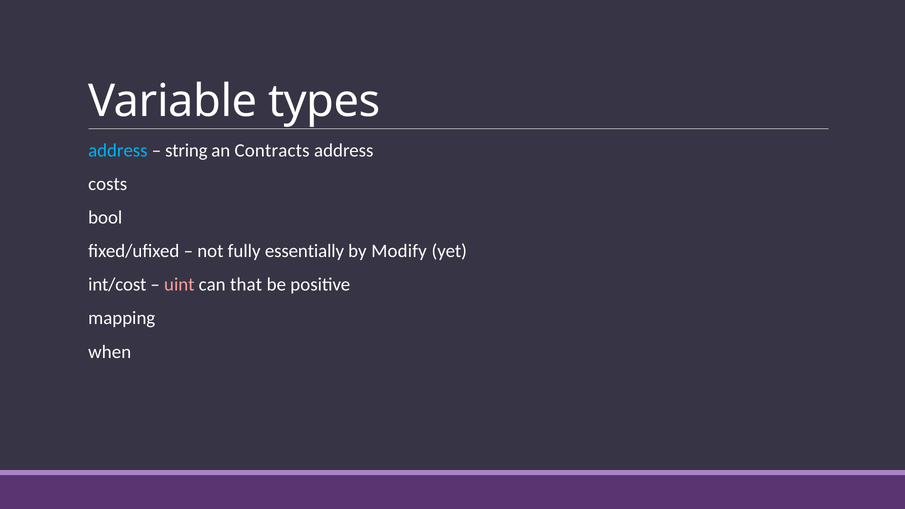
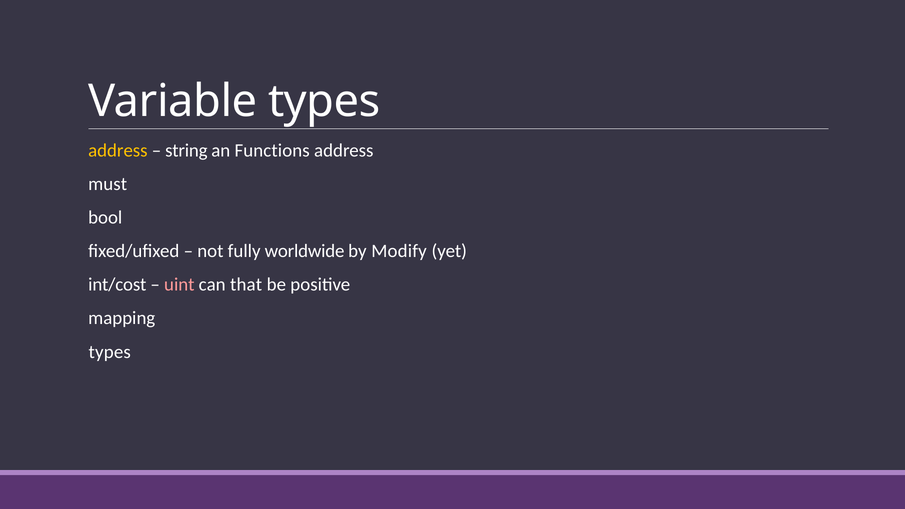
address colour: light blue -> yellow (118, 150)
Contracts: Contracts -> Functions (272, 150)
costs: costs -> must (108, 184)
essentially: essentially -> worldwide (305, 251)
when: when -> types (110, 352)
